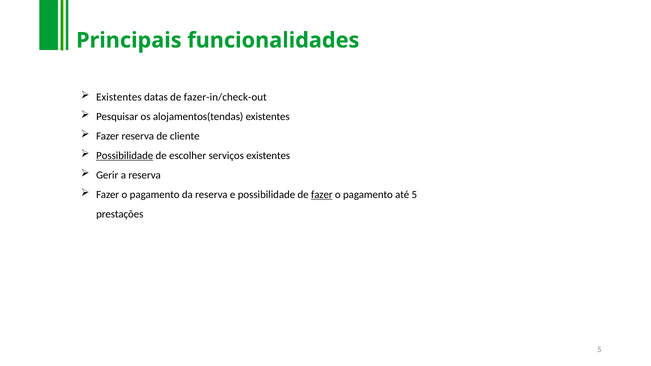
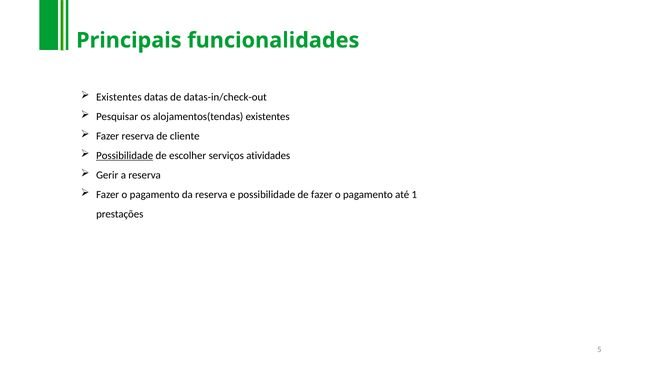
fazer-in/check-out: fazer-in/check-out -> datas-in/check-out (225, 97)
serviços existentes: existentes -> atividades (268, 156)
fazer underline: present -> none (322, 195)
até 5: 5 -> 1 (414, 195)
